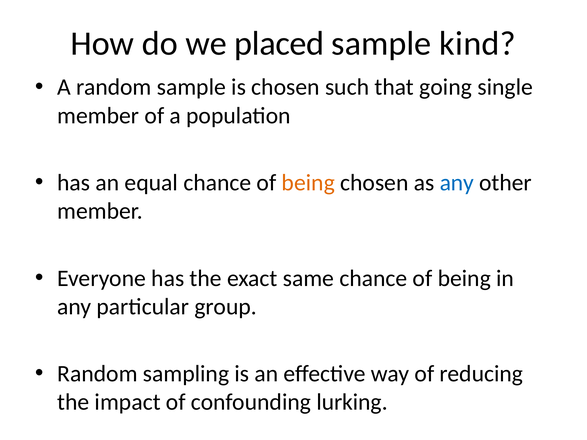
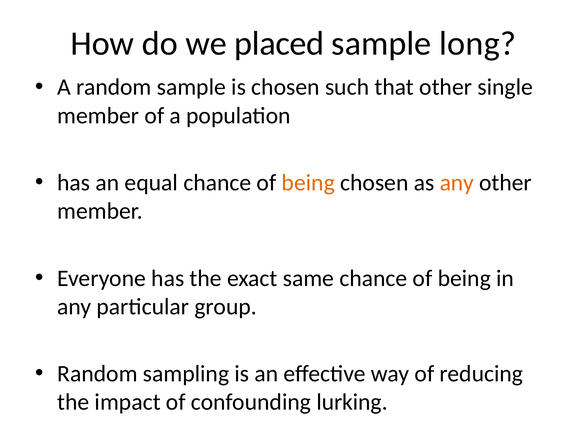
kind: kind -> long (478, 43)
that going: going -> other (446, 87)
any colour: blue -> orange (457, 183)
